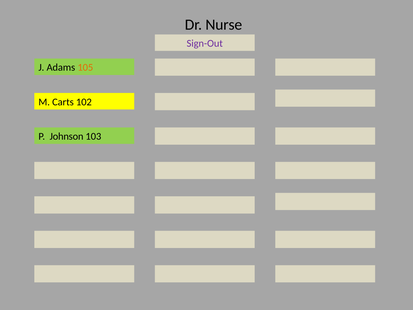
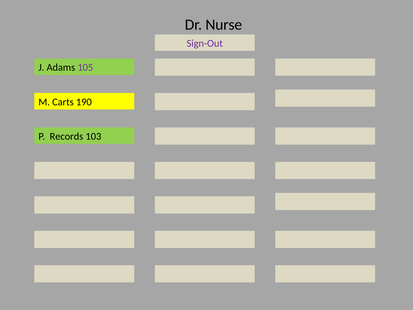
105 colour: orange -> purple (85, 67)
102: 102 -> 190 (84, 102)
Johnson: Johnson -> Records (66, 136)
